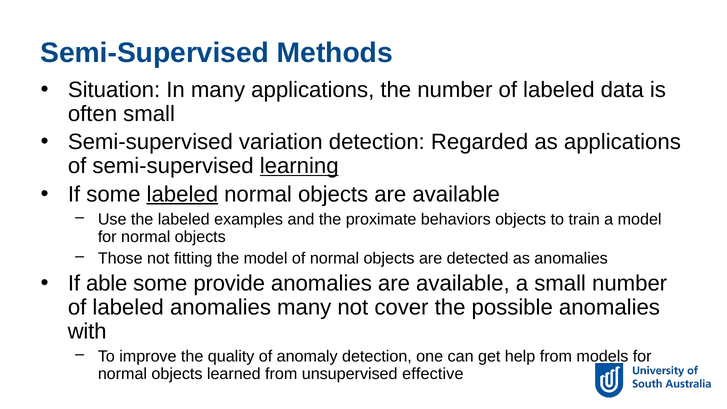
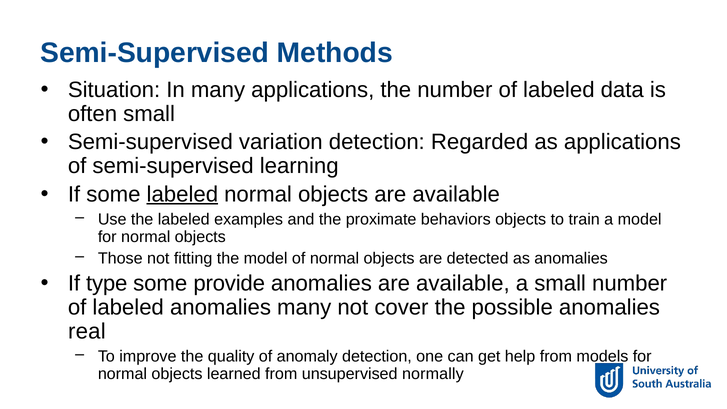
learning underline: present -> none (299, 166)
able: able -> type (107, 283)
with: with -> real (87, 331)
effective: effective -> normally (433, 374)
